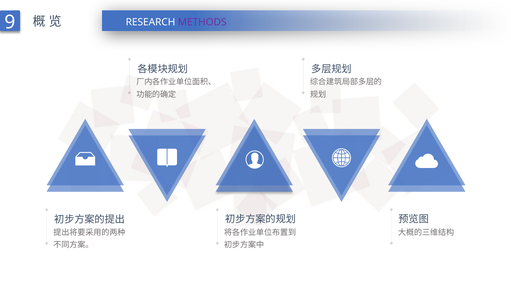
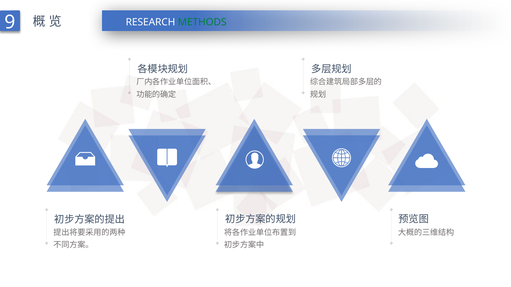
METHODS colour: purple -> green (202, 22)
